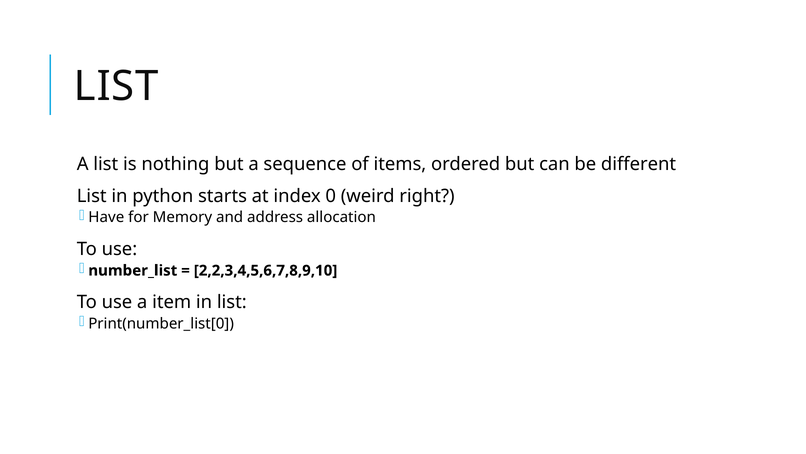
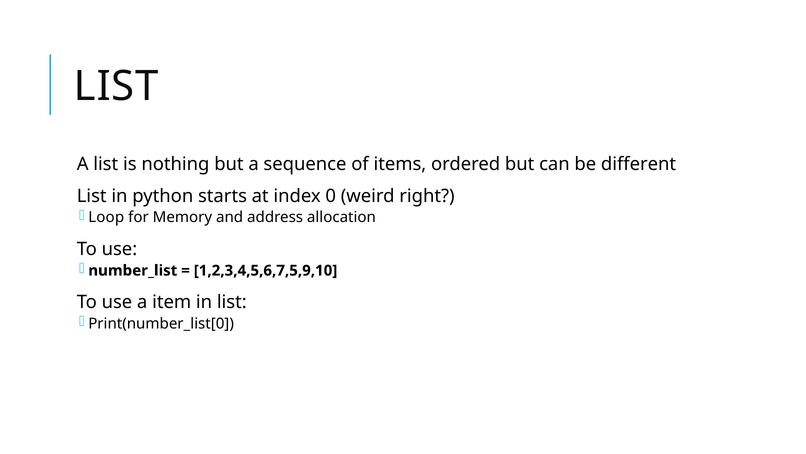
Have: Have -> Loop (106, 217)
2,2,3,4,5,6,7,8,9,10: 2,2,3,4,5,6,7,8,9,10 -> 1,2,3,4,5,6,7,5,9,10 (266, 270)
